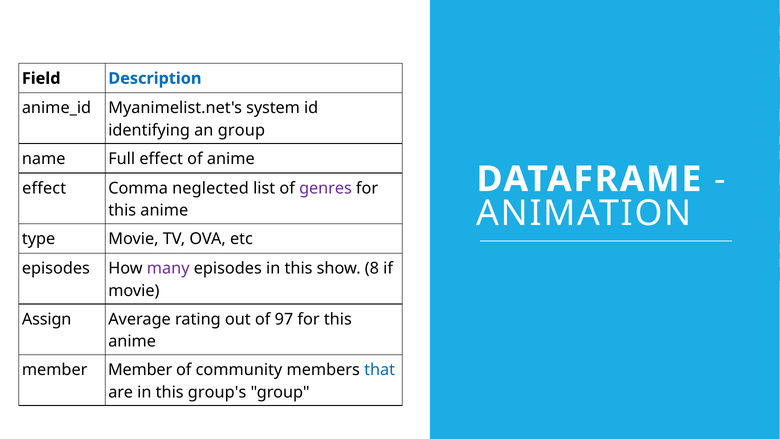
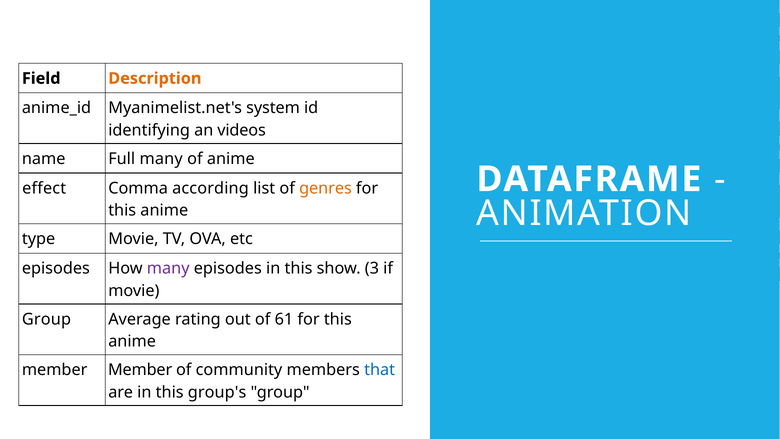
Description colour: blue -> orange (155, 78)
an group: group -> videos (242, 130)
Full effect: effect -> many (161, 159)
neglected: neglected -> according (210, 188)
genres colour: purple -> orange (325, 188)
8: 8 -> 3 (372, 268)
Assign: Assign -> Group (47, 319)
97: 97 -> 61 (284, 319)
